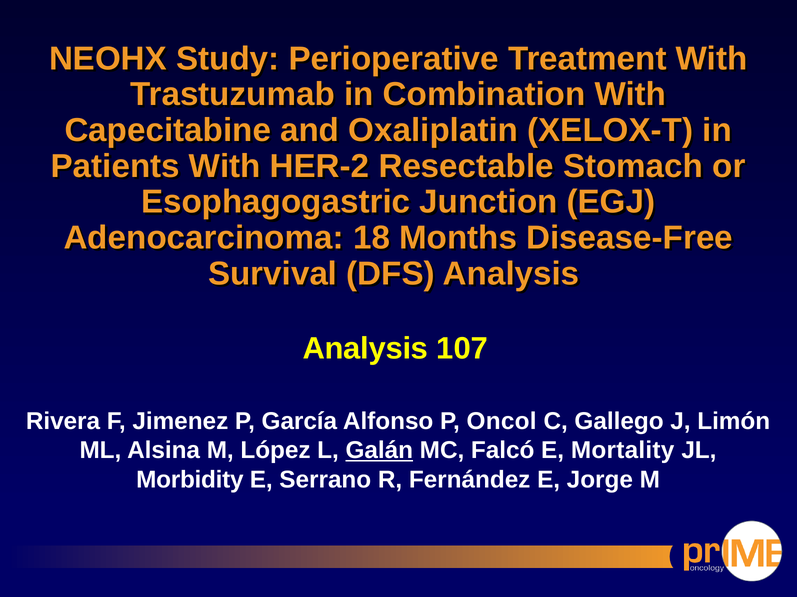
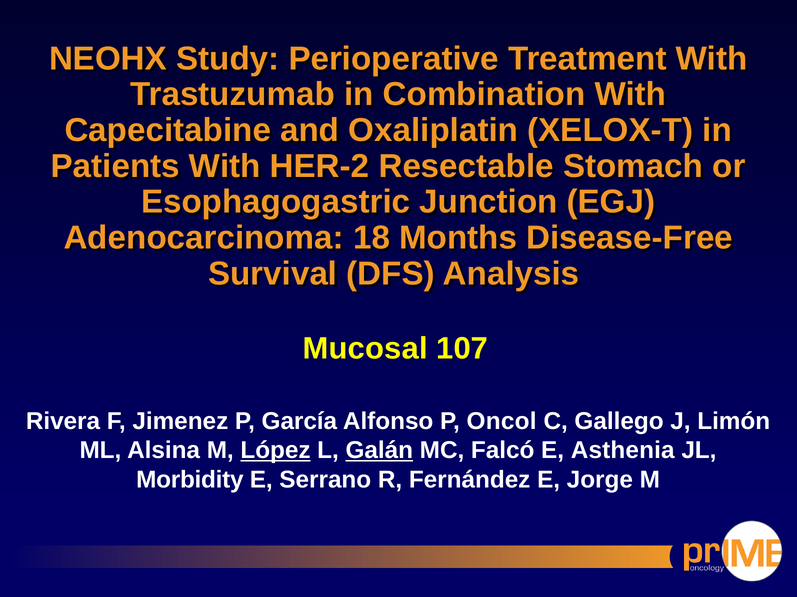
Analysis: Analysis -> Mucosal (365, 349)
López underline: none -> present (276, 451)
Mortality: Mortality -> Asthenia (623, 451)
